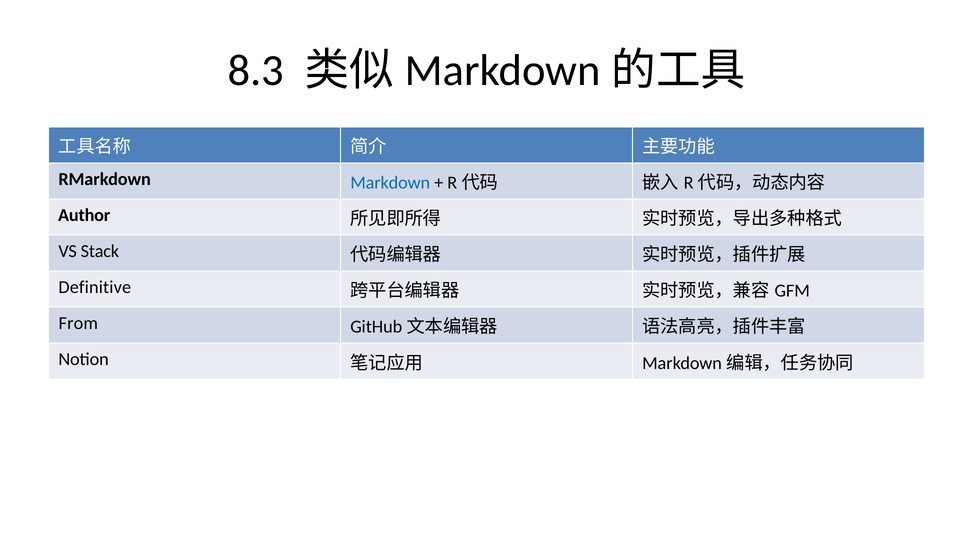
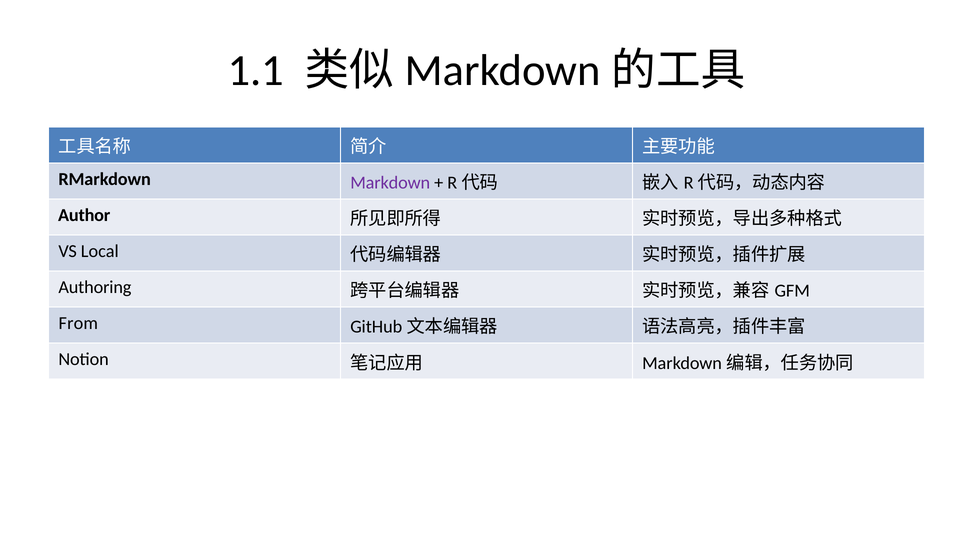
8.3: 8.3 -> 1.1 (256, 71)
Markdown colour: blue -> purple (390, 183)
Stack: Stack -> Local (100, 251)
Definitive: Definitive -> Authoring (95, 287)
